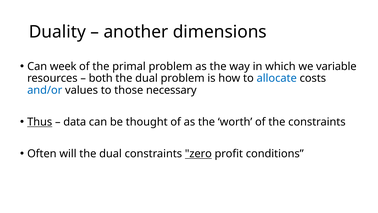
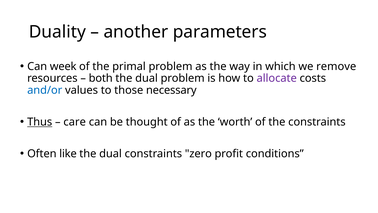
dimensions: dimensions -> parameters (220, 32)
variable: variable -> remove (336, 66)
allocate colour: blue -> purple (277, 78)
data: data -> care (75, 122)
will: will -> like (68, 154)
zero underline: present -> none (198, 154)
